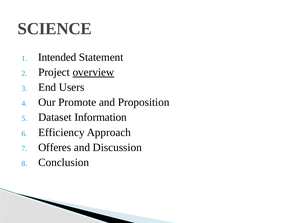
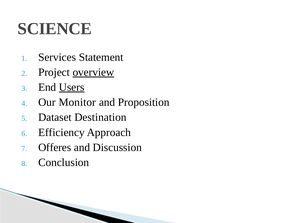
Intended: Intended -> Services (57, 57)
Users underline: none -> present (72, 87)
Promote: Promote -> Monitor (77, 102)
Information: Information -> Destination (100, 118)
